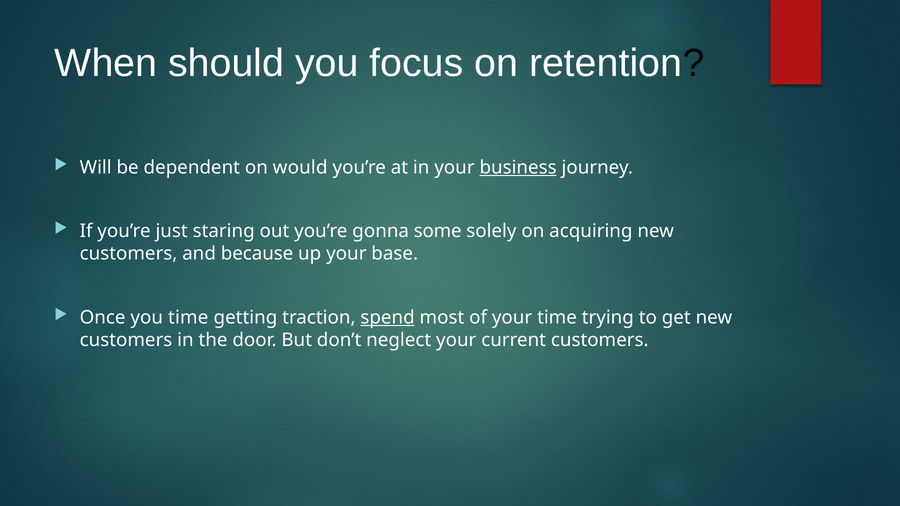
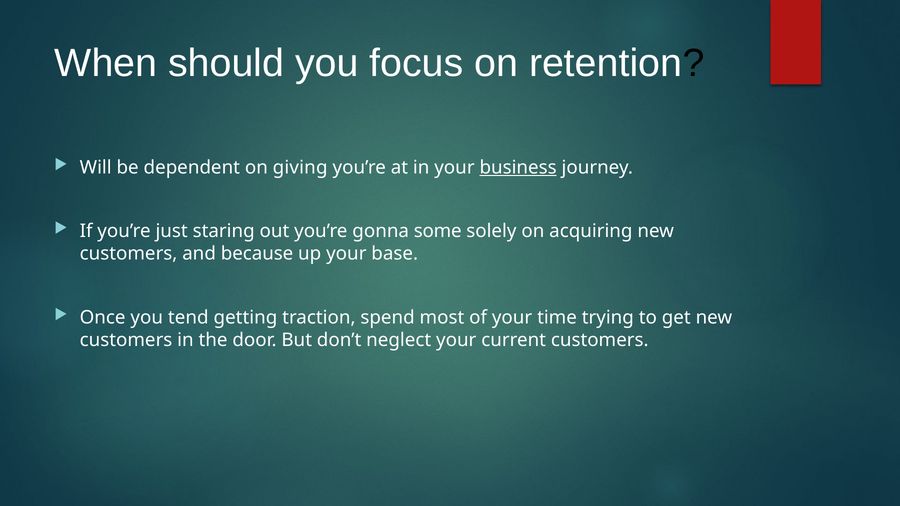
would: would -> giving (300, 167)
you time: time -> tend (188, 318)
spend underline: present -> none (388, 318)
